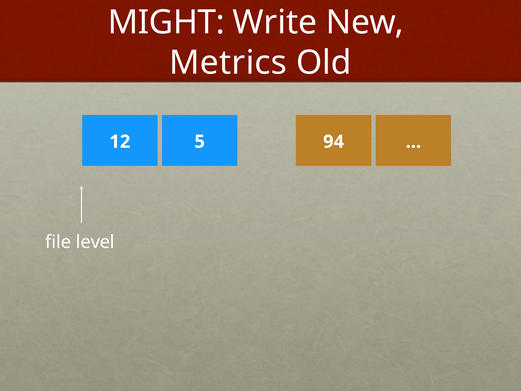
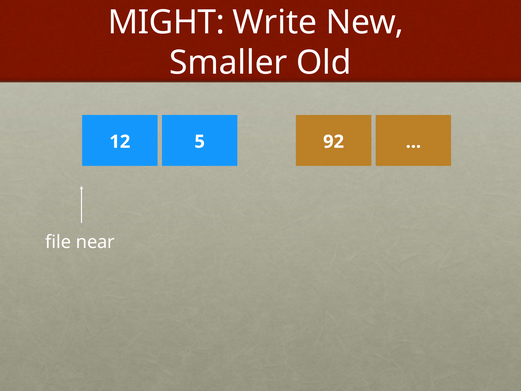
Metrics: Metrics -> Smaller (228, 63)
94: 94 -> 92 (334, 142)
level: level -> near (95, 242)
